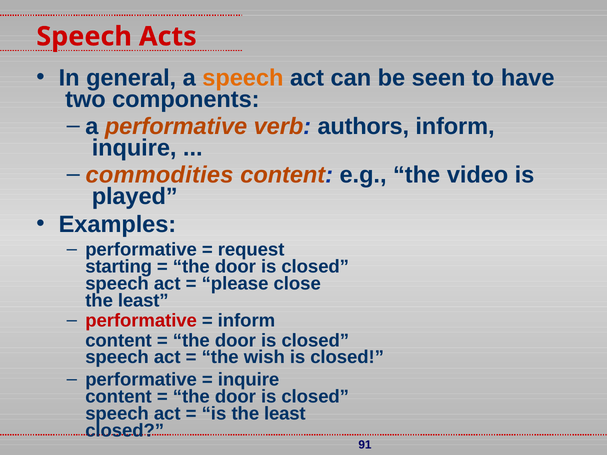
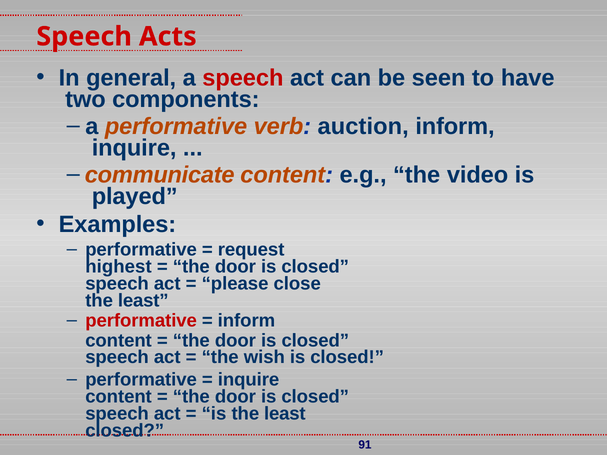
speech colour: orange -> red (243, 78)
authors: authors -> auction (363, 127)
commodities: commodities -> communicate (160, 175)
starting: starting -> highest (118, 267)
